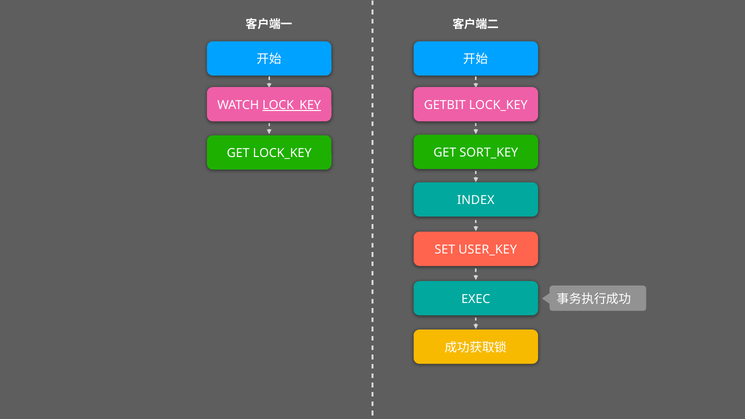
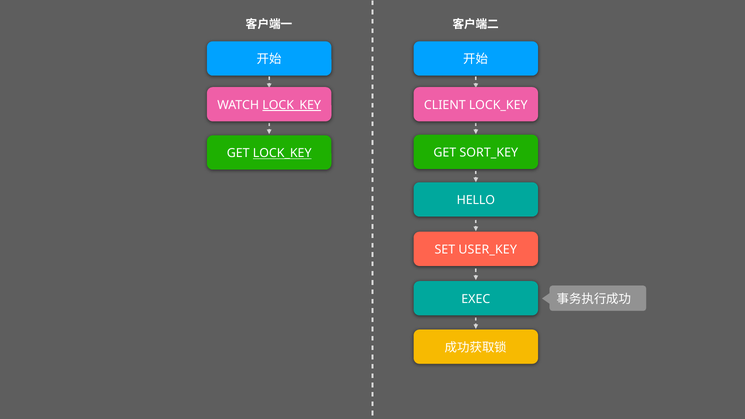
GETBIT: GETBIT -> CLIENT (445, 105)
LOCK_KEY underline: none -> present (282, 153)
INDEX: INDEX -> HELLO (476, 200)
